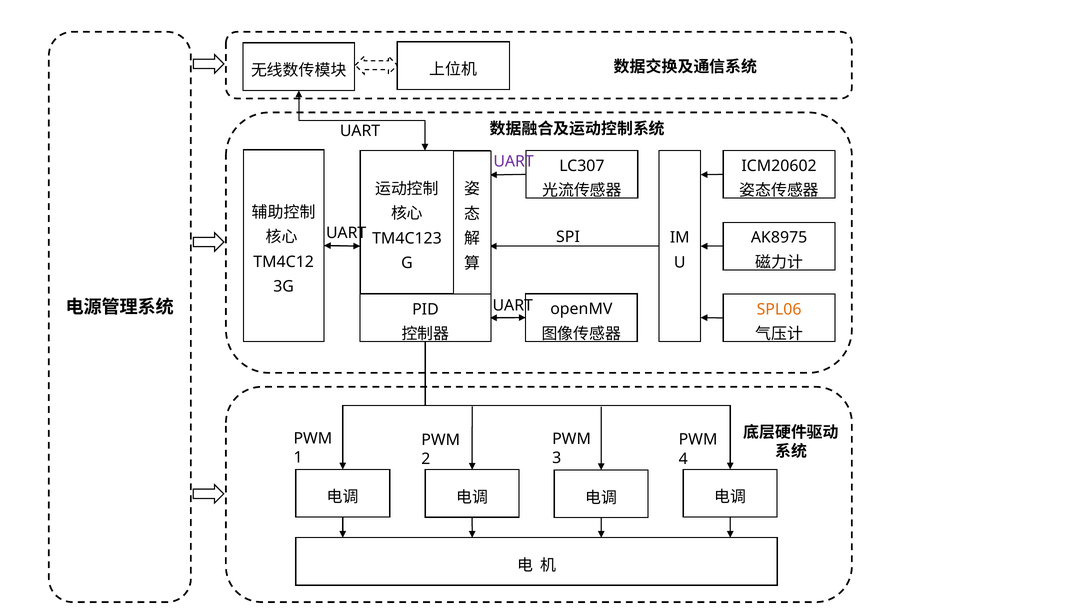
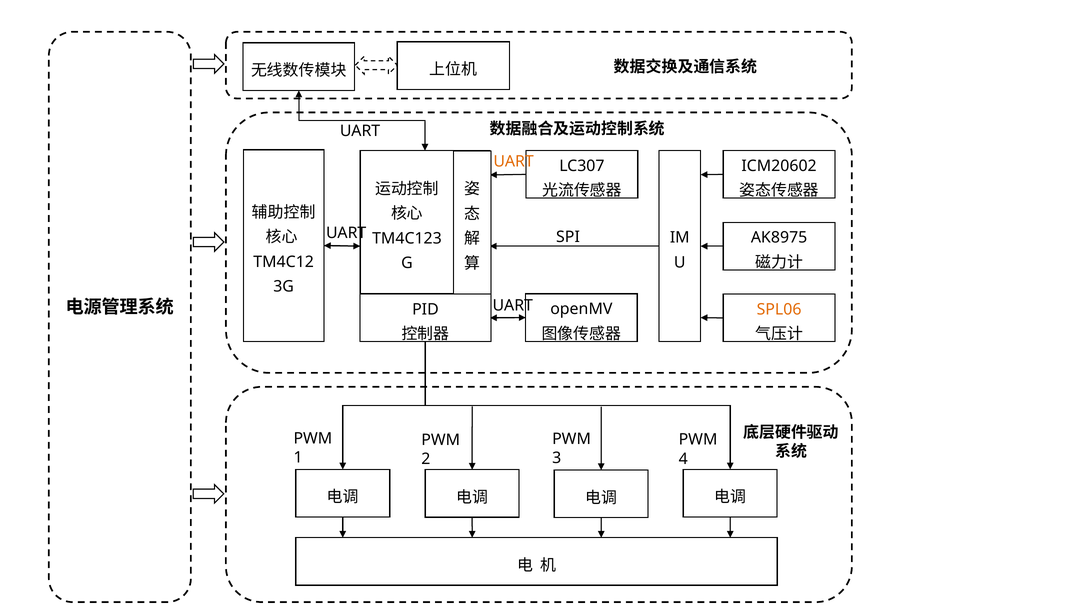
UART colour: purple -> orange (514, 161)
